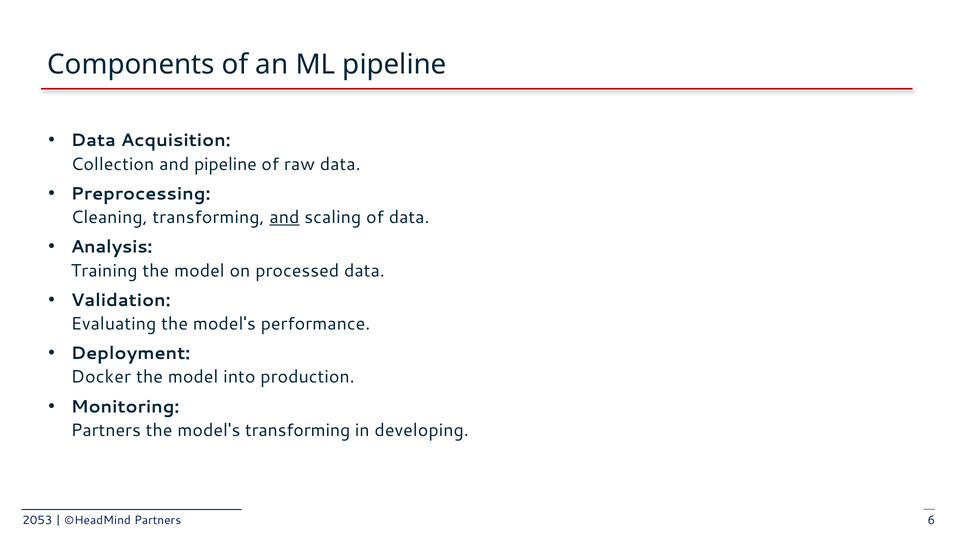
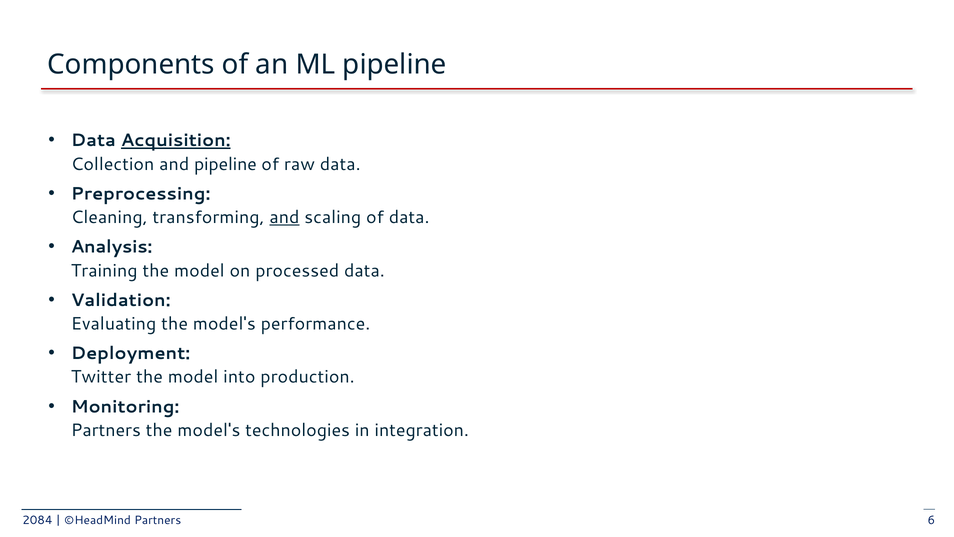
Acquisition underline: none -> present (176, 140)
Docker: Docker -> Twitter (101, 377)
model's transforming: transforming -> technologies (298, 430)
developing: developing -> integration (422, 430)
2053: 2053 -> 2084 (37, 520)
